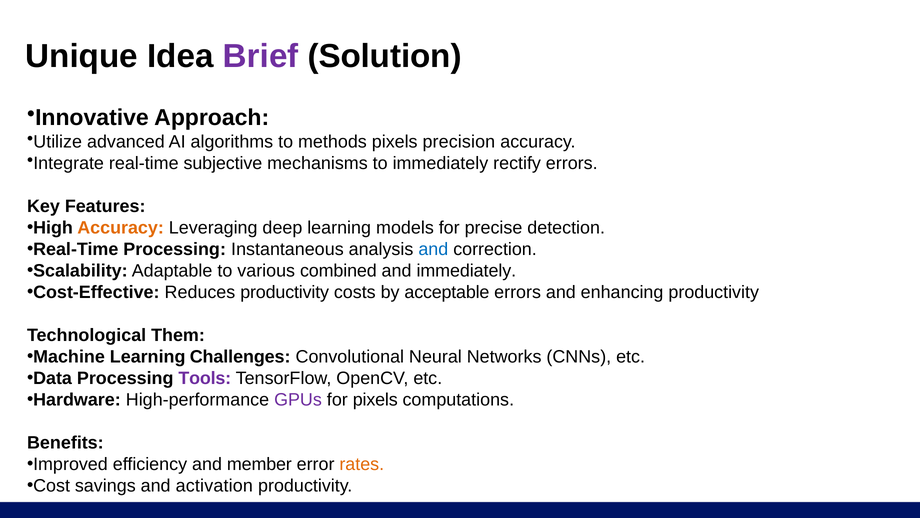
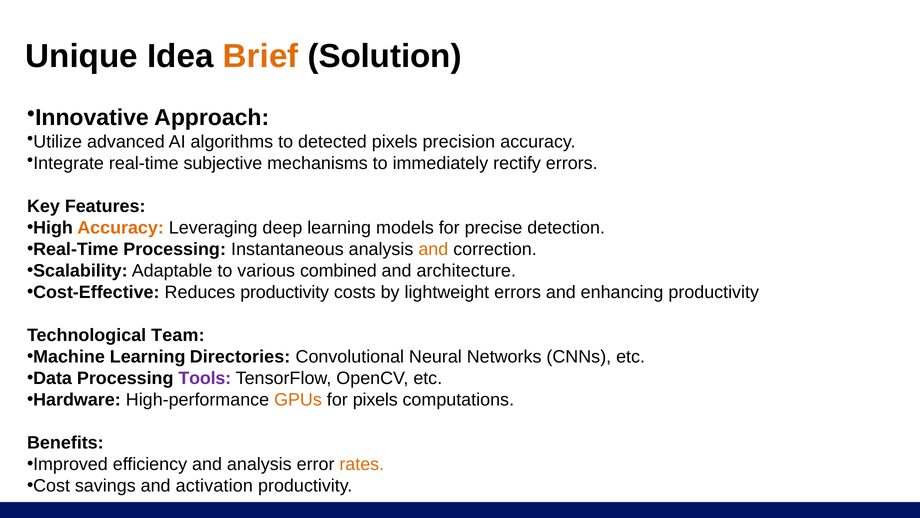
Brief colour: purple -> orange (261, 56)
methods: methods -> detected (332, 142)
and colour: blue -> orange (433, 249)
and immediately: immediately -> architecture (466, 271)
acceptable: acceptable -> lightweight (447, 292)
Them: Them -> Team (178, 335)
Challenges: Challenges -> Directories (240, 357)
GPUs colour: purple -> orange (298, 400)
and member: member -> analysis (259, 464)
